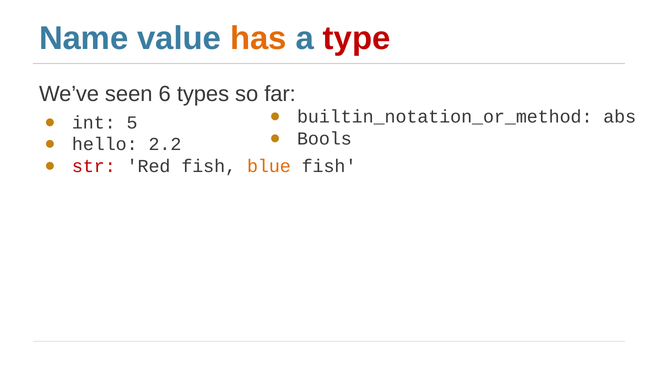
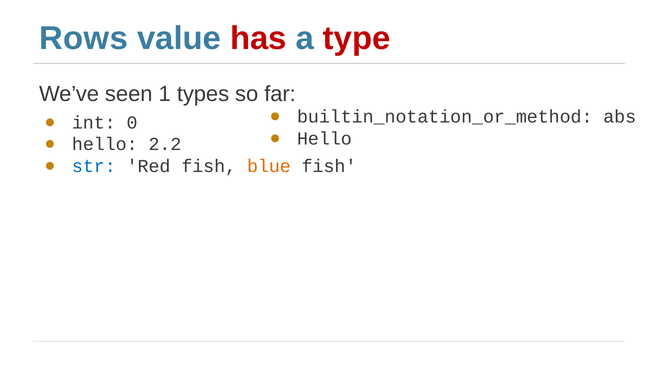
Name: Name -> Rows (83, 38)
has colour: orange -> red (258, 38)
6: 6 -> 1 (165, 94)
5: 5 -> 0 (132, 123)
Bools: Bools -> Hello (324, 139)
str colour: red -> blue (94, 166)
